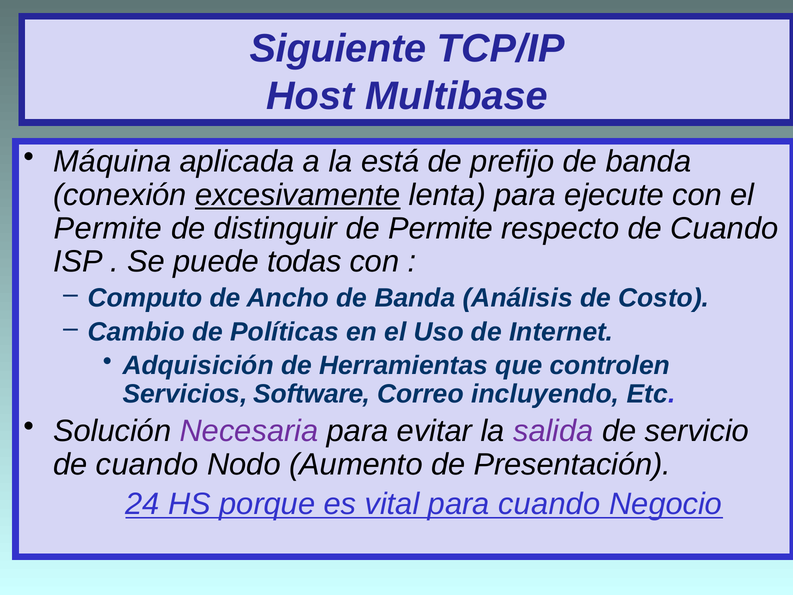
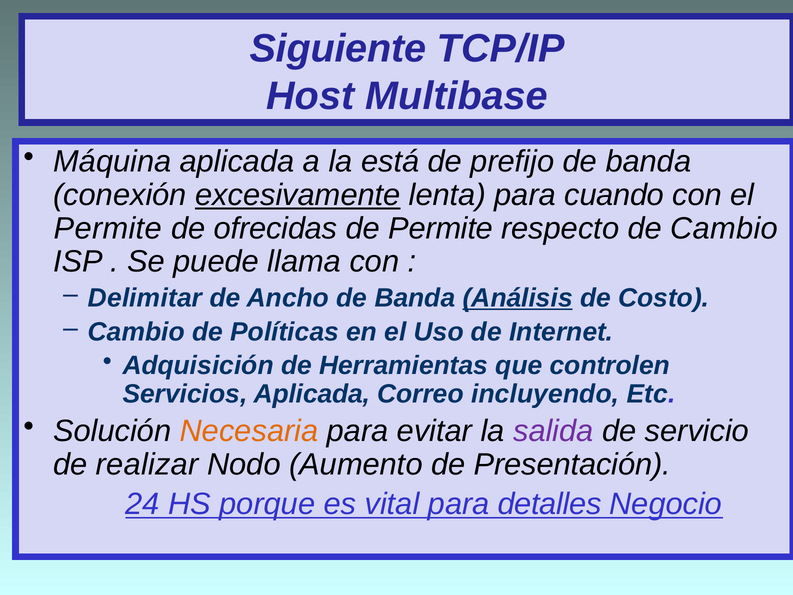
ejecute: ejecute -> cuando (614, 195)
distinguir: distinguir -> ofrecidas (276, 228)
respecto de Cuando: Cuando -> Cambio (724, 228)
todas: todas -> llama (304, 262)
Computo: Computo -> Delimitar (145, 298)
Análisis underline: none -> present (518, 298)
Servicios Software: Software -> Aplicada (312, 394)
Necesaria colour: purple -> orange (249, 431)
cuando: cuando -> realizar (147, 464)
para cuando: cuando -> detalles (550, 504)
